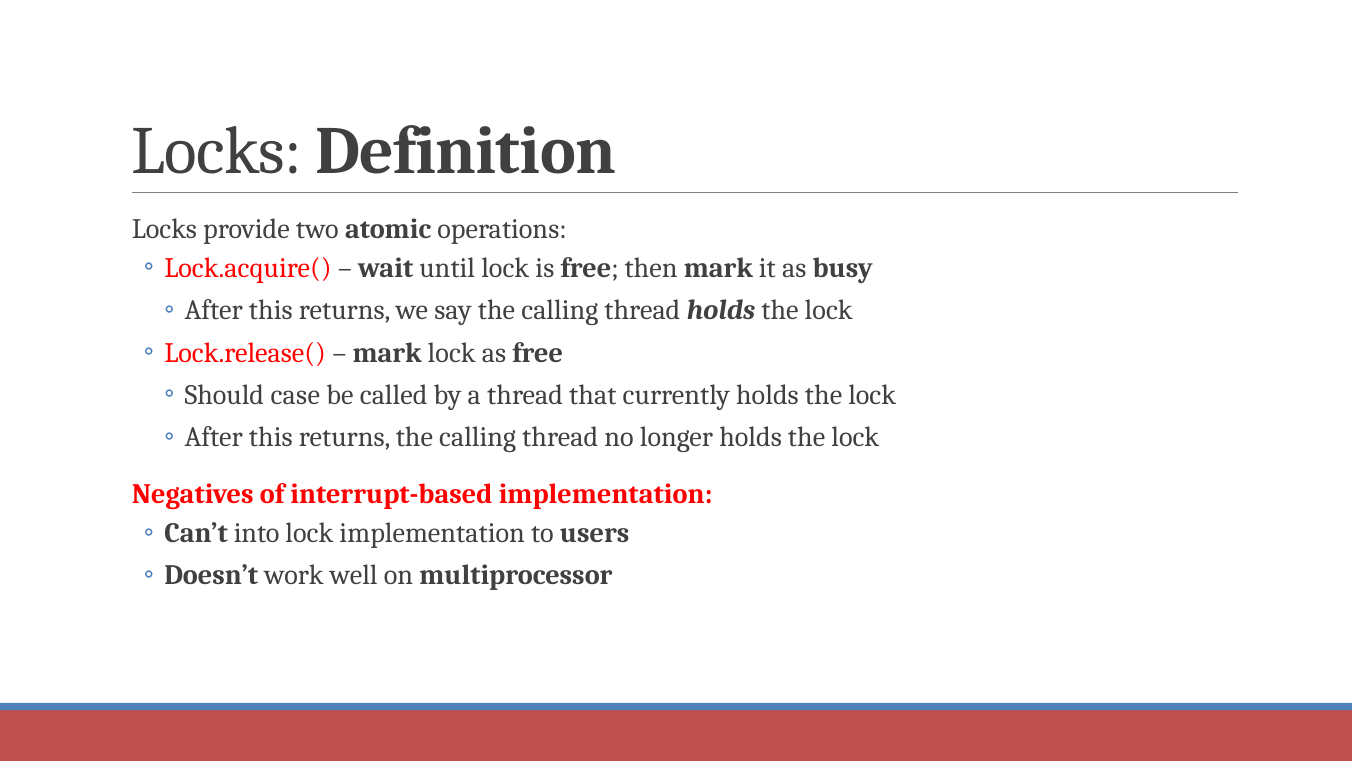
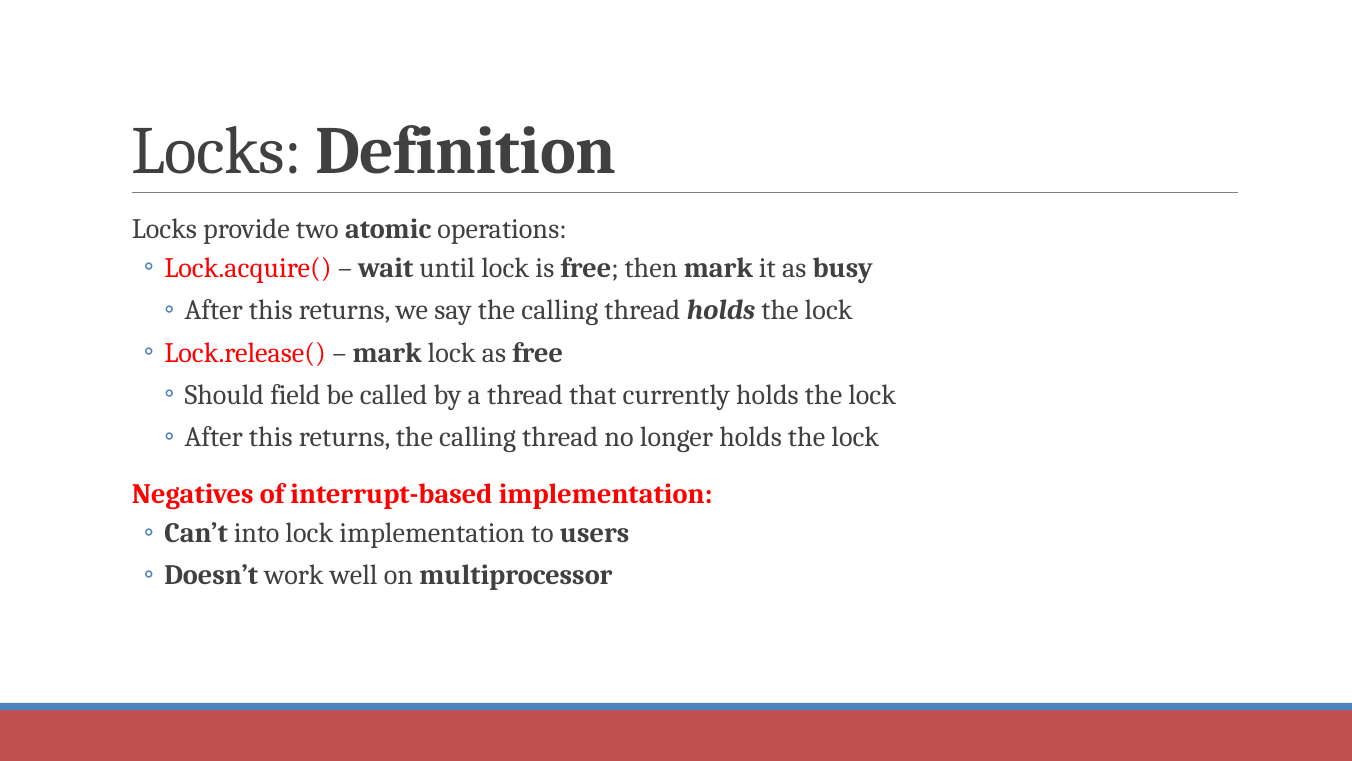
case: case -> field (296, 395)
